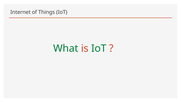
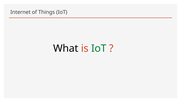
What colour: green -> black (66, 48)
